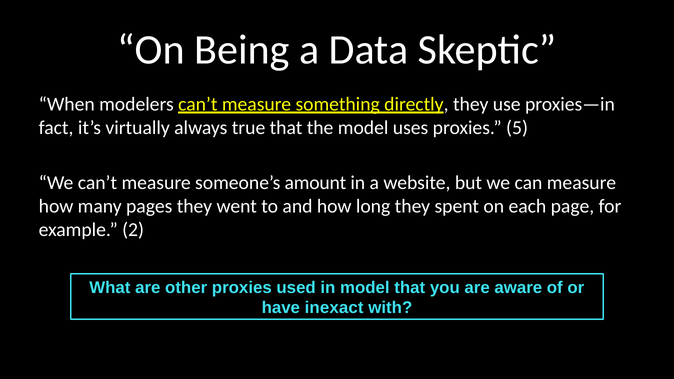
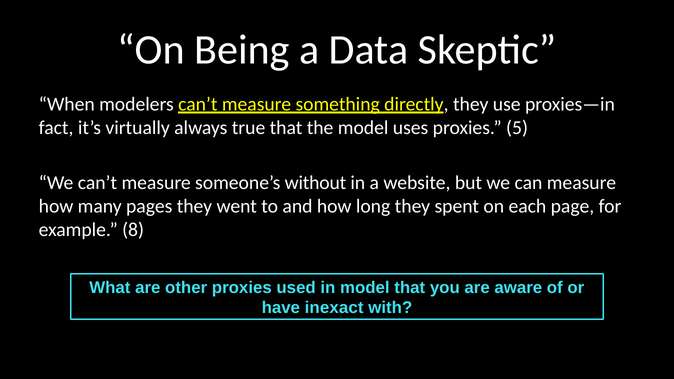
amount: amount -> without (315, 183)
2: 2 -> 8 (133, 230)
